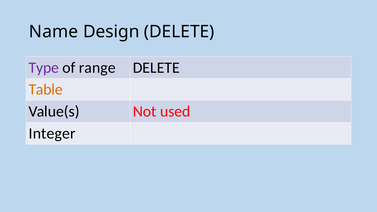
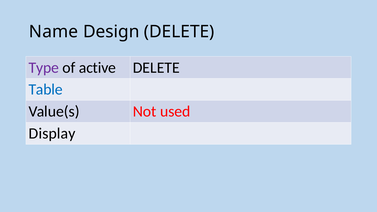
range: range -> active (97, 68)
Table colour: orange -> blue (46, 90)
Integer: Integer -> Display (52, 134)
